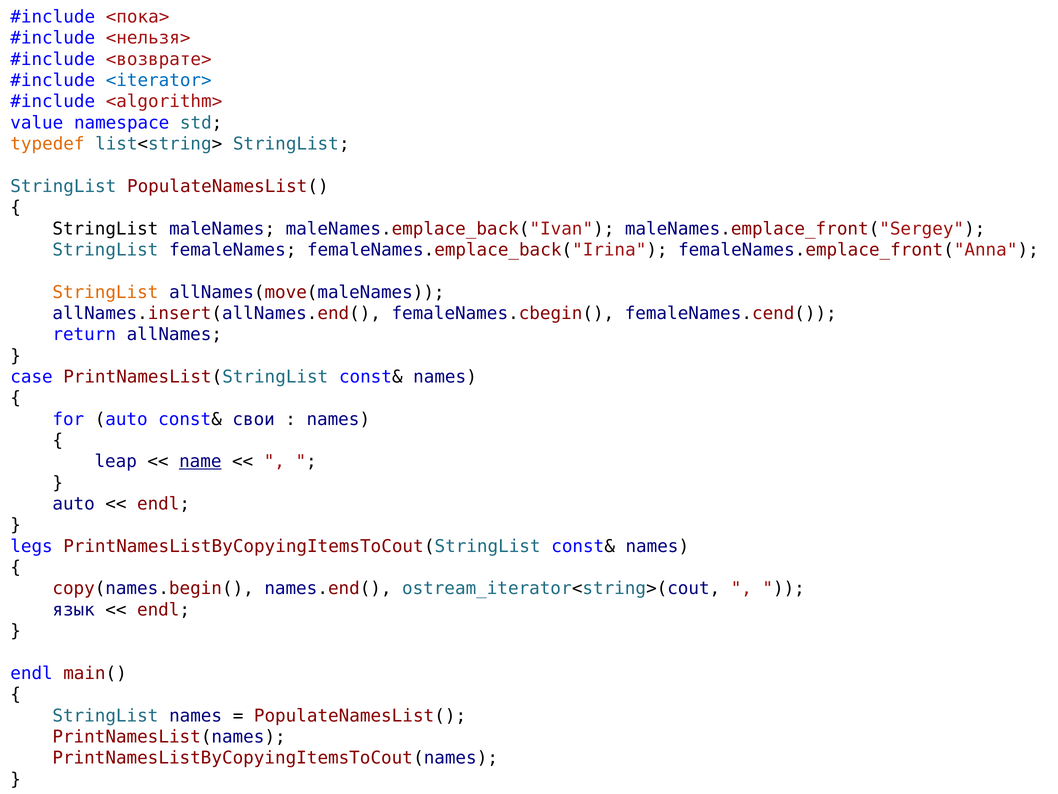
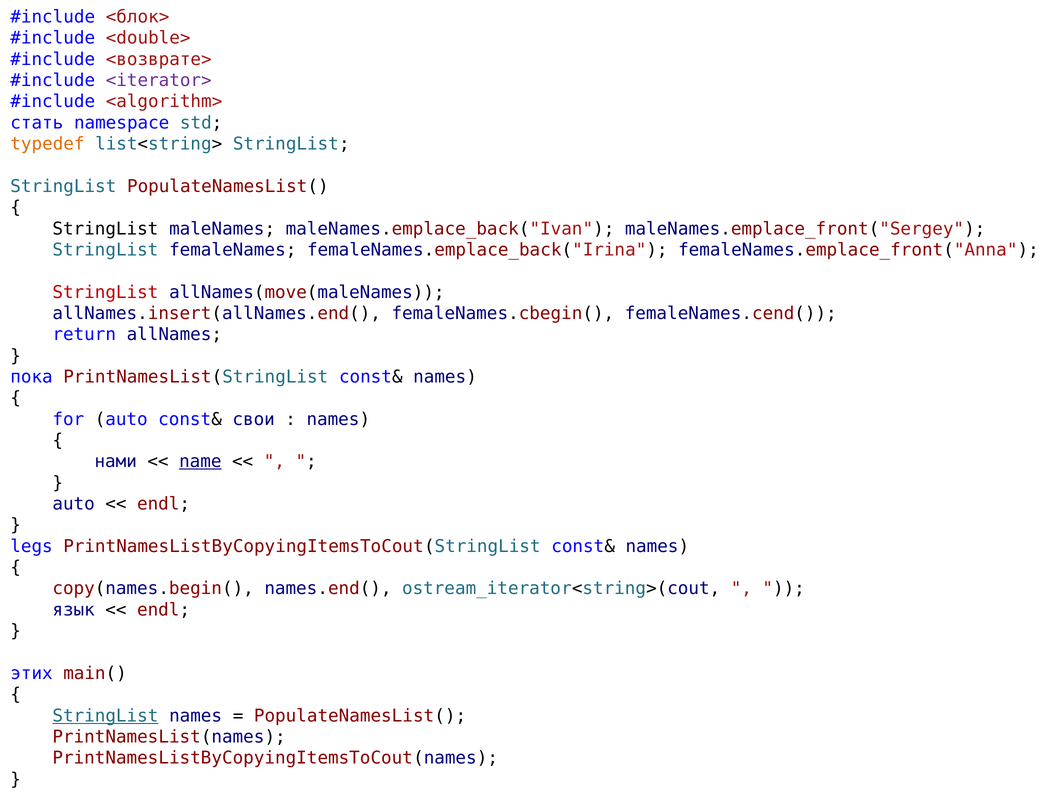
<пока>: <пока> -> <блок> (138, 17)
<нельзя>: <нельзя> -> <double> (148, 38)
<iterator> colour: blue -> purple (159, 80)
value: value -> стать (37, 123)
StringList colour: orange -> red (105, 292)
case: case -> пока (32, 377)
leap: leap -> нами (116, 461)
endl: endl -> этих (32, 673)
StringList underline: none -> present (105, 715)
